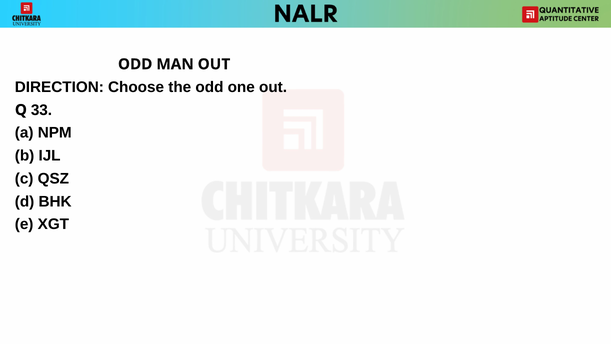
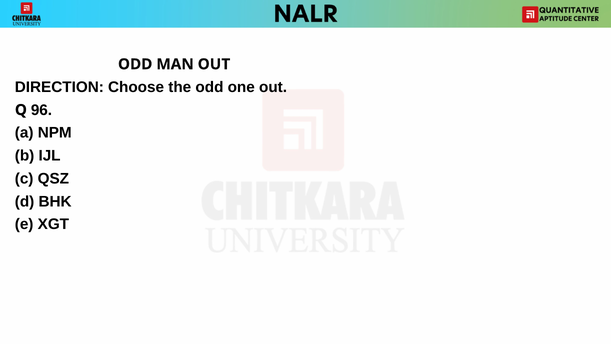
33: 33 -> 96 (41, 110)
